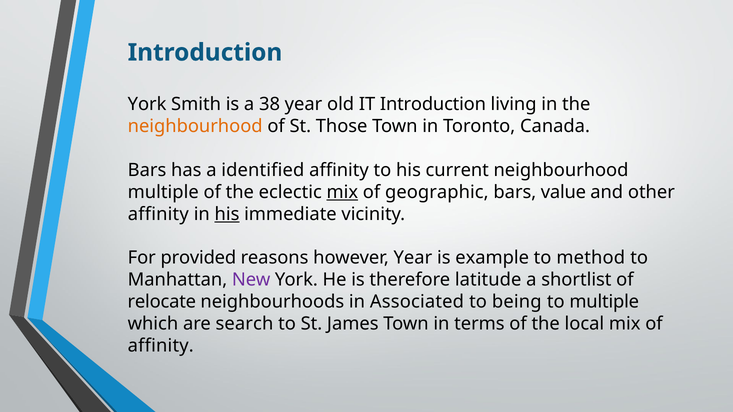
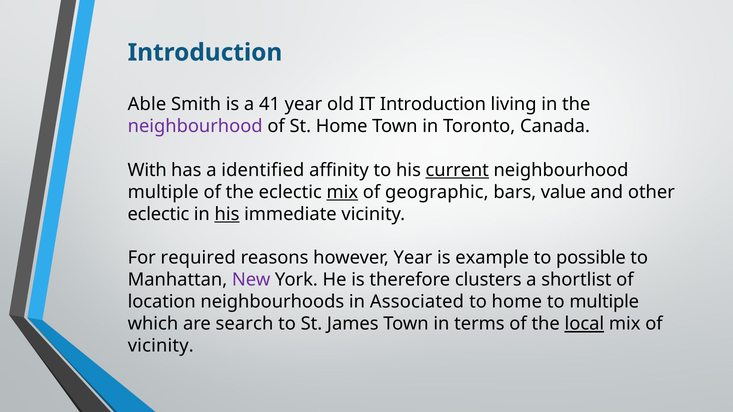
York: York -> Able (147, 104)
38: 38 -> 41 (270, 104)
neighbourhood colour: orange -> purple (195, 126)
St Those: Those -> Home (342, 126)
Bars: Bars -> With (147, 170)
current underline: none -> present (457, 170)
affinity: affinity -> eclectic (158, 214)
provided: provided -> required (198, 258)
method: method -> possible (591, 258)
latitude: latitude -> clusters (488, 280)
relocate: relocate -> location (162, 302)
to being: being -> home (517, 302)
local underline: none -> present (584, 324)
affinity: affinity -> vicinity (161, 346)
